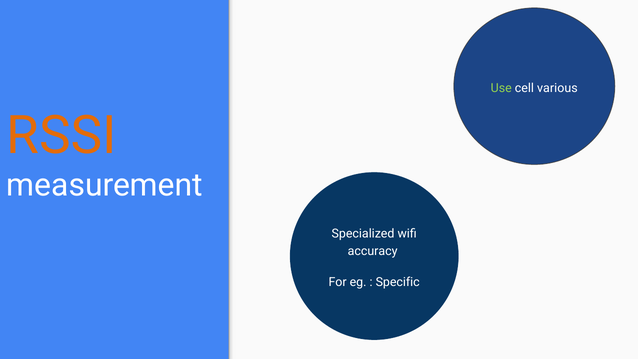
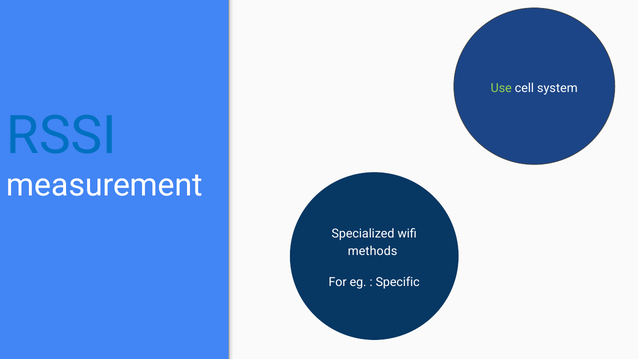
various: various -> system (557, 88)
RSSI colour: orange -> blue (61, 136)
accuracy: accuracy -> methods (373, 251)
